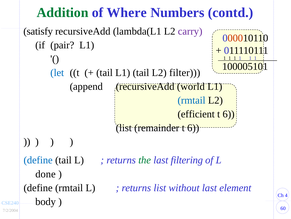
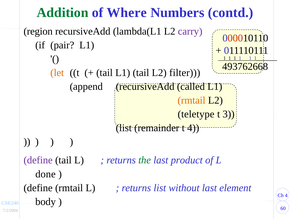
satisfy: satisfy -> region (38, 31)
100005101: 100005101 -> 493762668 (245, 66)
let colour: blue -> orange (57, 72)
world: world -> called (191, 86)
rmtail colour: blue -> orange (192, 100)
efficient: efficient -> teletype (196, 114)
6: 6 -> 3 (229, 114)
remainder t 6: 6 -> 4 (193, 127)
define colour: blue -> purple (38, 160)
filtering: filtering -> product (187, 160)
